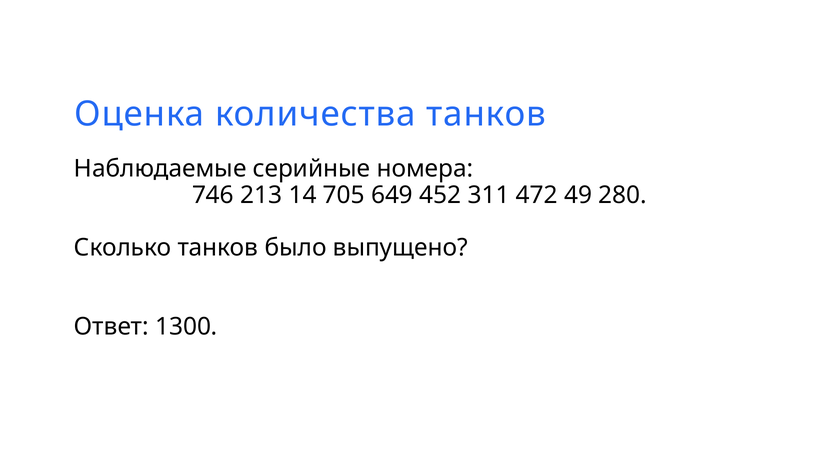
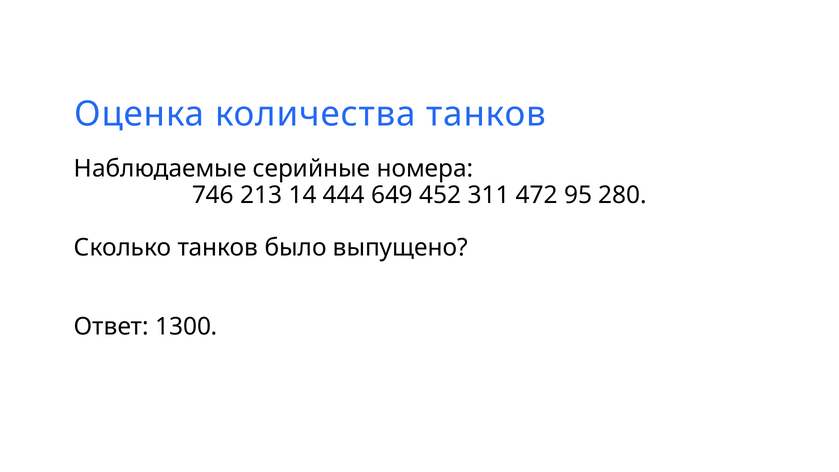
705: 705 -> 444 (344, 195)
49: 49 -> 95 (578, 195)
